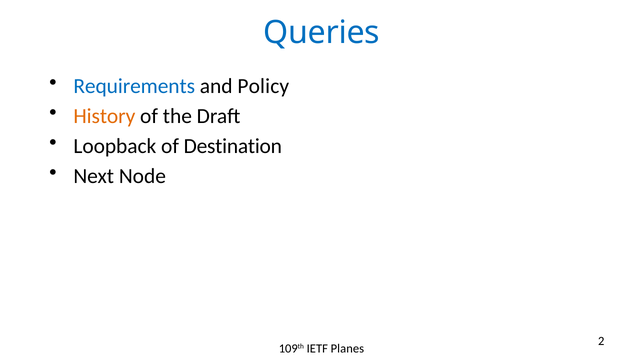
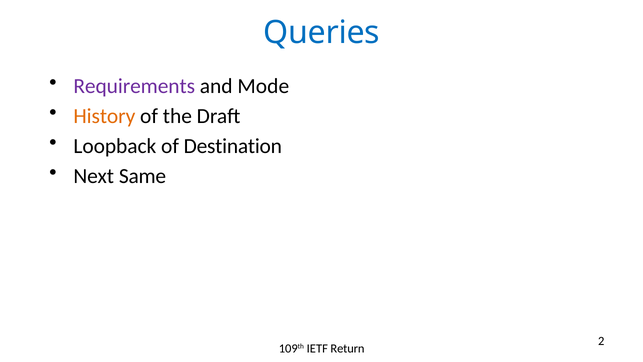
Requirements colour: blue -> purple (134, 86)
Policy: Policy -> Mode (263, 86)
Node: Node -> Same (143, 176)
Planes: Planes -> Return (348, 348)
